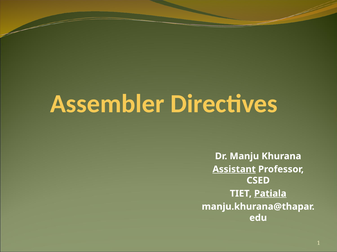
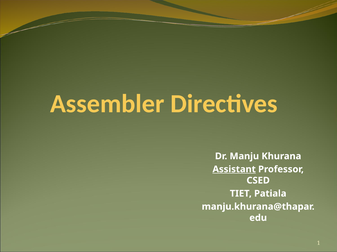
Patiala underline: present -> none (270, 194)
